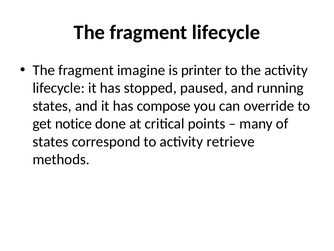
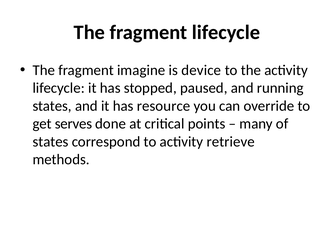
printer: printer -> device (201, 70)
compose: compose -> resource (164, 106)
notice: notice -> serves (74, 124)
